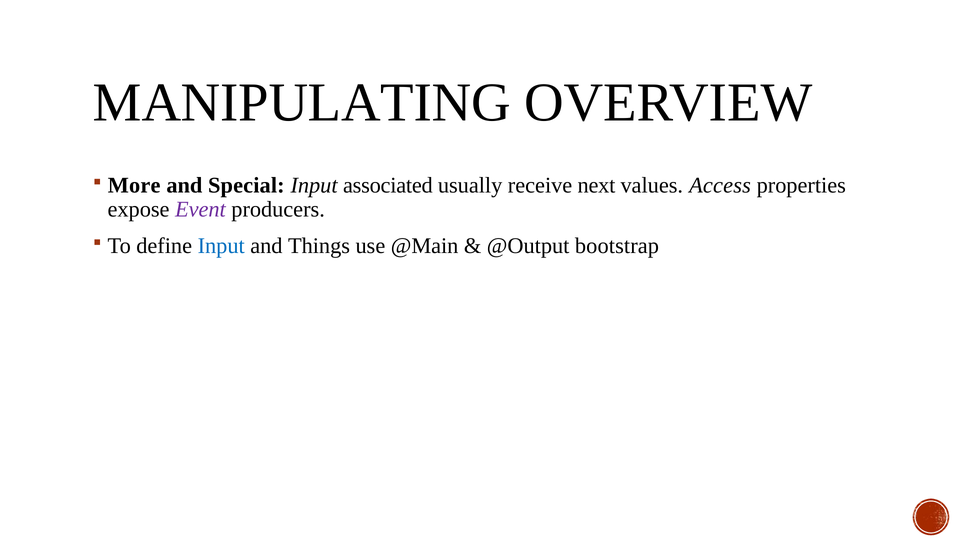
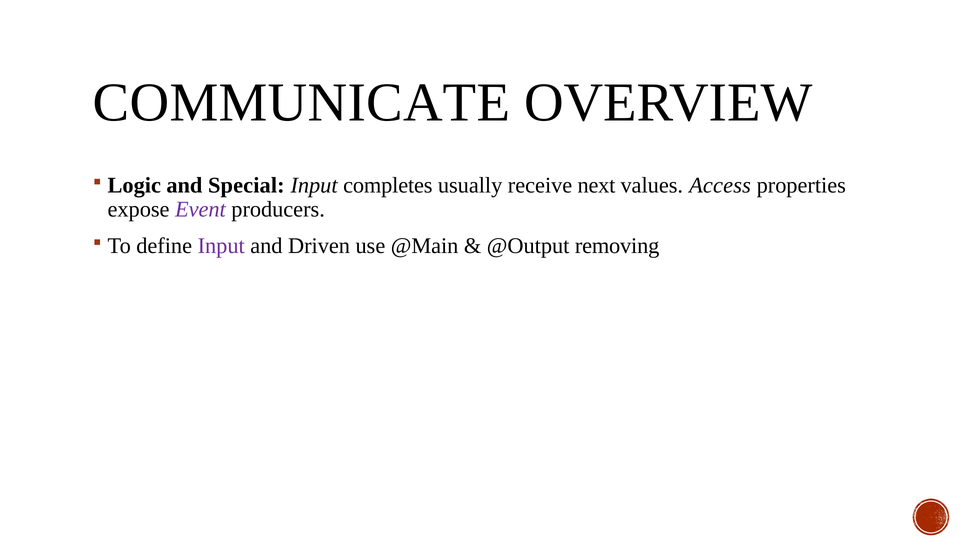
MANIPULATING: MANIPULATING -> COMMUNICATE (302, 103)
More: More -> Logic (134, 185)
associated: associated -> completes (388, 185)
Input colour: blue -> purple (221, 246)
Things: Things -> Driven (319, 246)
bootstrap: bootstrap -> removing (617, 246)
